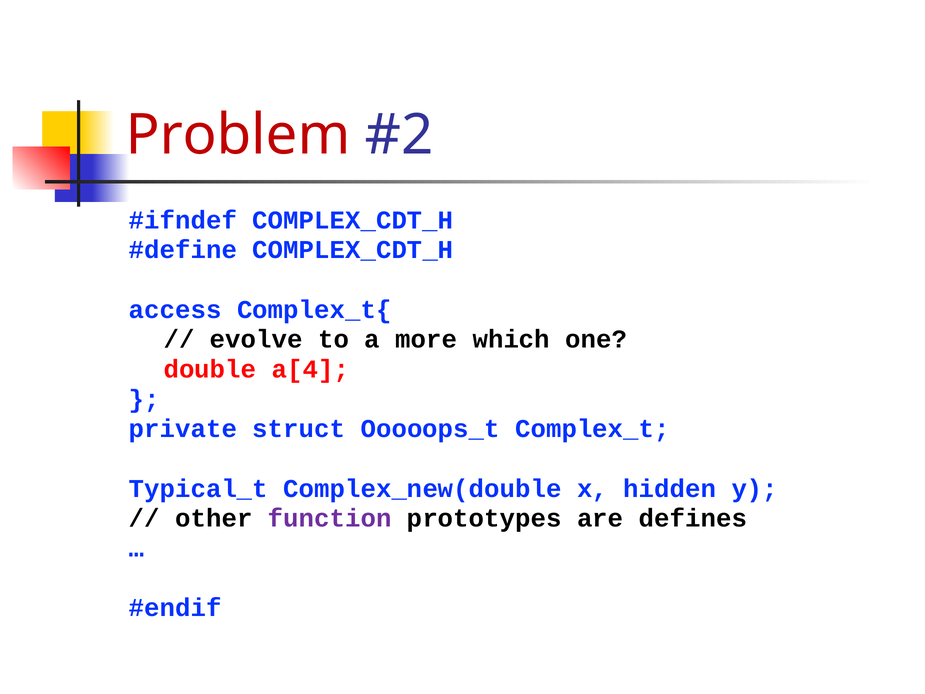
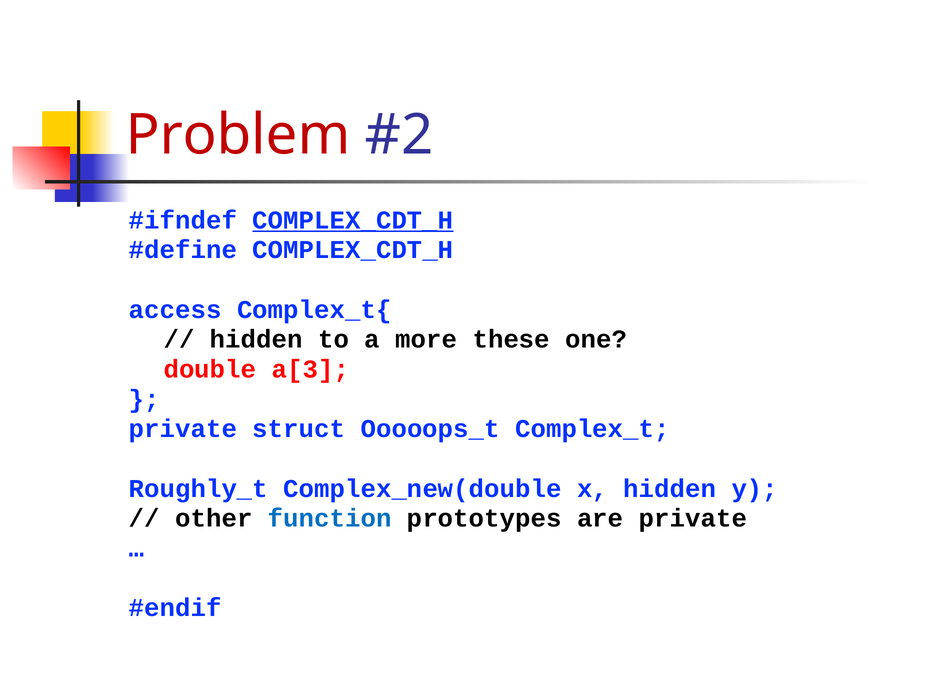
COMPLEX_CDT_H underline: none -> present (353, 220)
evolve: evolve -> hidden (256, 339)
which: which -> these (511, 339)
a[4: a[4 -> a[3 (310, 369)
Typical_t: Typical_t -> Roughly_t (198, 488)
function colour: purple -> blue (330, 518)
are defines: defines -> private (693, 518)
